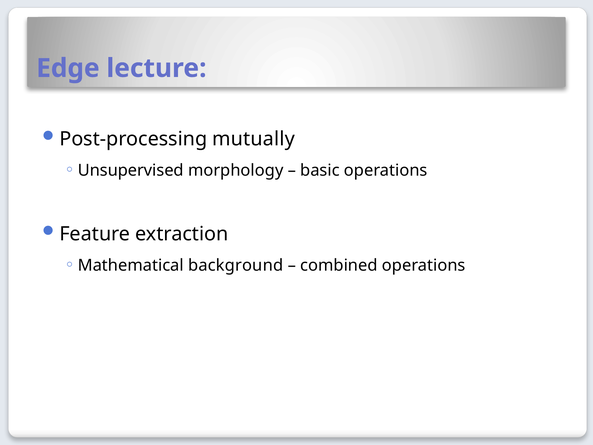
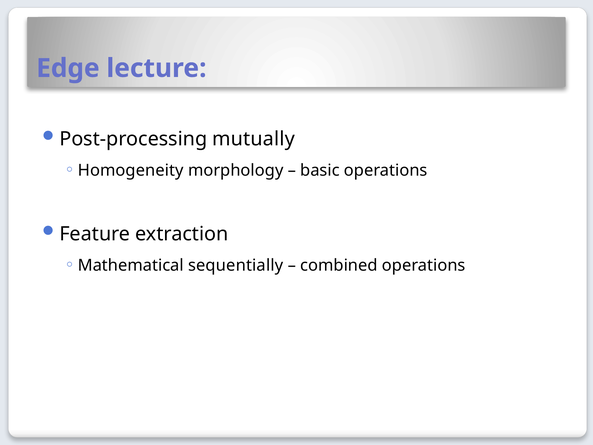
Unsupervised: Unsupervised -> Homogeneity (131, 170)
background: background -> sequentially (236, 265)
